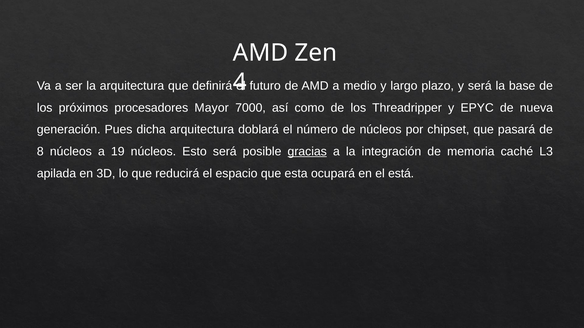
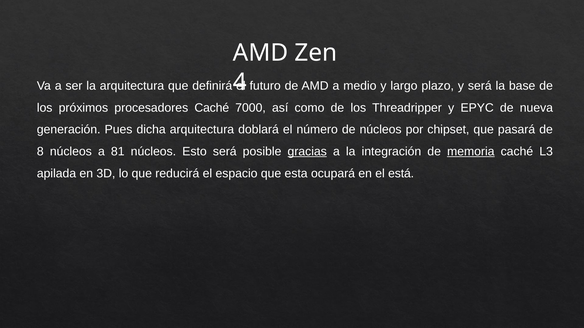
procesadores Mayor: Mayor -> Caché (212, 108)
19: 19 -> 81 (118, 152)
memoria underline: none -> present (471, 152)
